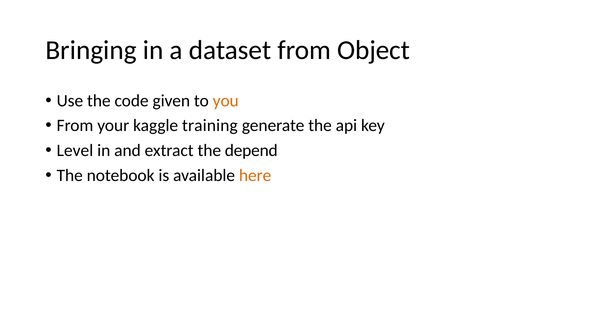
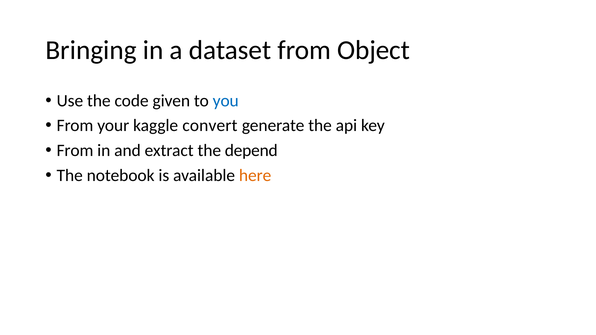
you colour: orange -> blue (226, 101)
training: training -> convert (210, 126)
Level: Level -> From (75, 151)
